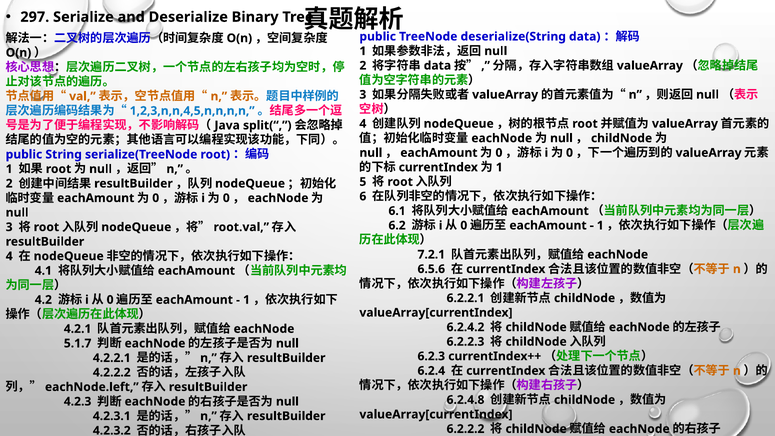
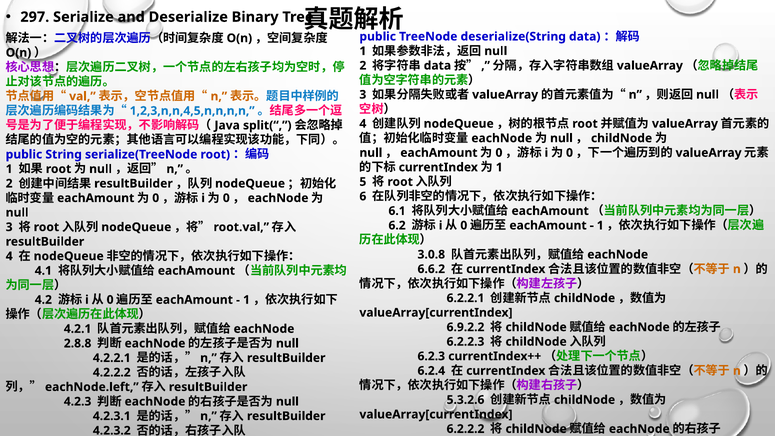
7.2.1: 7.2.1 -> 3.0.8 (431, 254)
6.5.6: 6.5.6 -> 6.6.2 (431, 269)
6.2.4.2: 6.2.4.2 -> 6.9.2.2 (466, 327)
5.1.7: 5.1.7 -> 2.8.8 (78, 343)
6.2.4.8: 6.2.4.8 -> 5.3.2.6 (466, 400)
